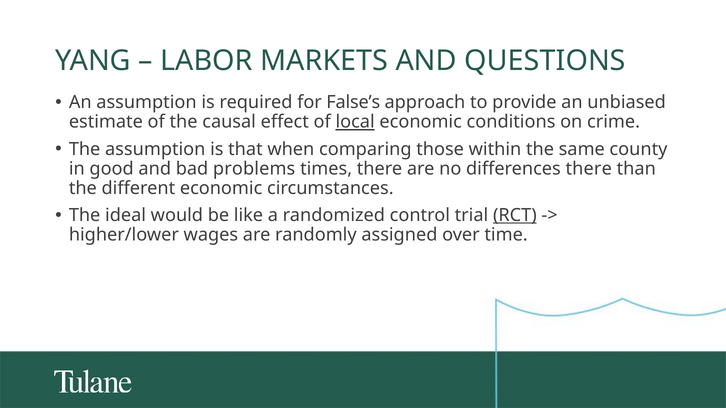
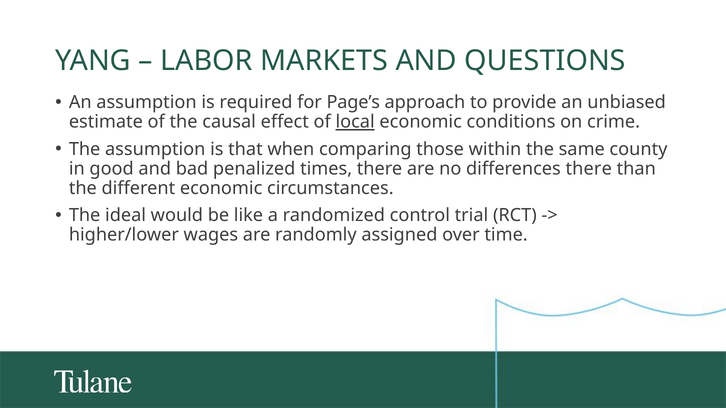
False’s: False’s -> Page’s (353, 102)
problems: problems -> penalized (254, 169)
RCT underline: present -> none (515, 216)
